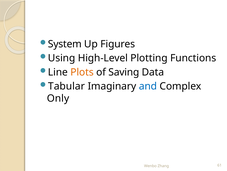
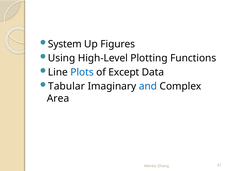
Plots colour: orange -> blue (82, 72)
Saving: Saving -> Except (124, 72)
Only: Only -> Area (58, 98)
